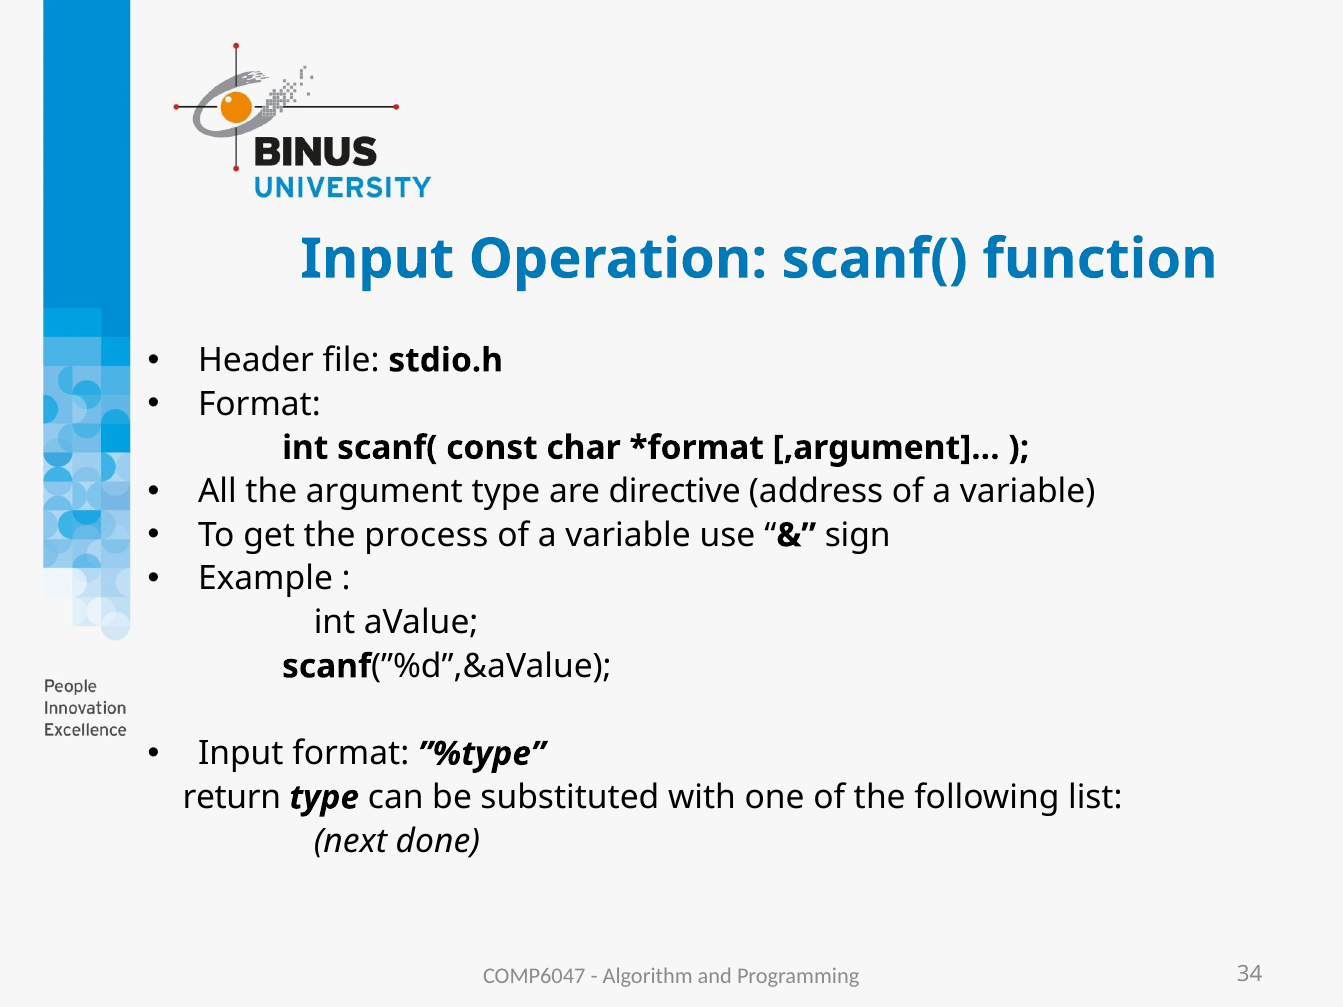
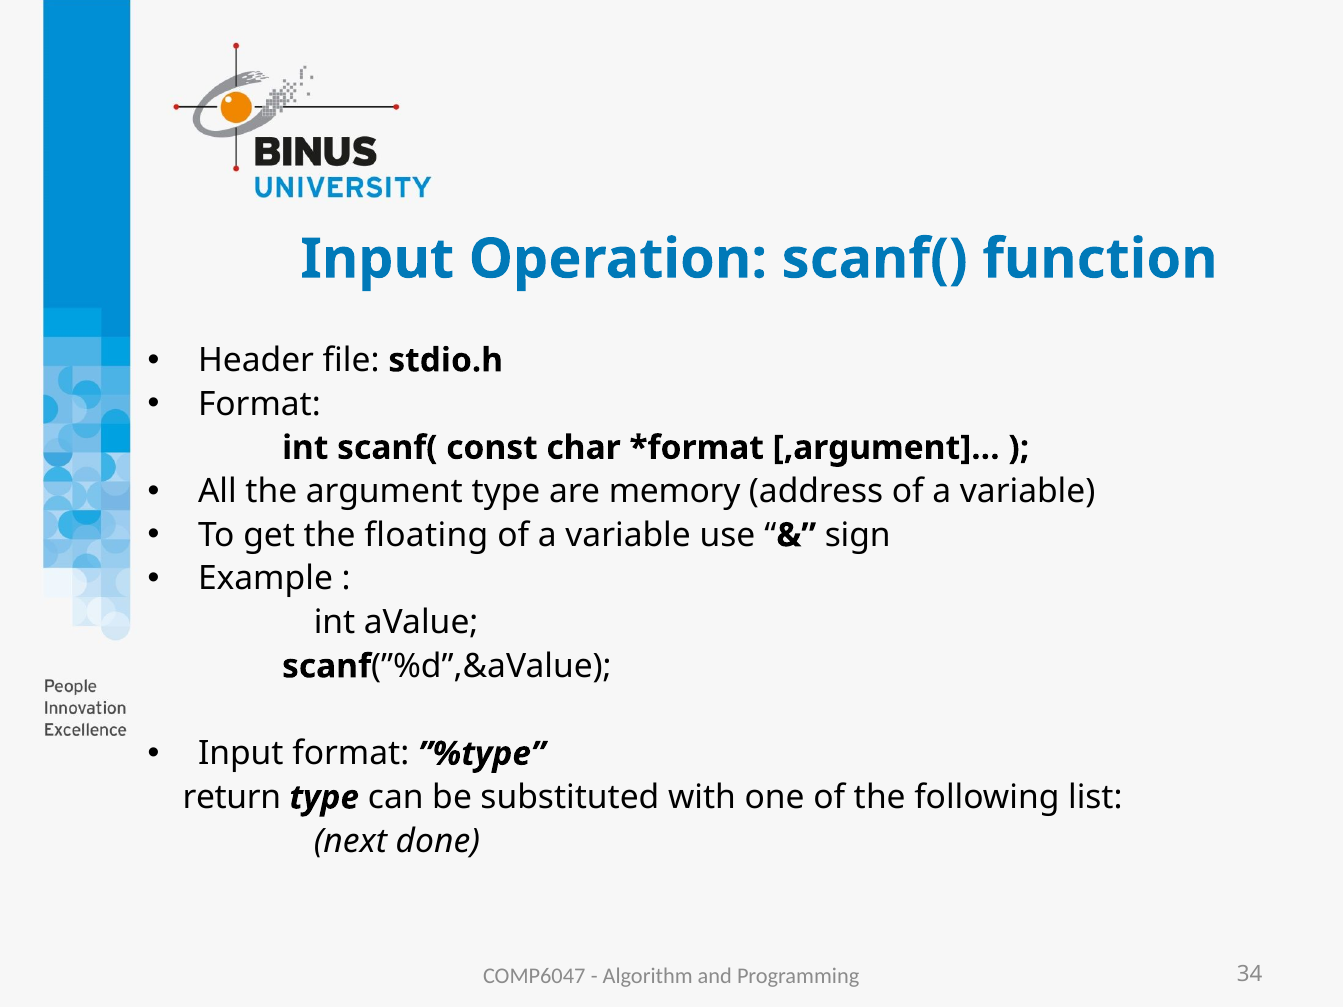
directive: directive -> memory (675, 492)
process: process -> floating (426, 535)
